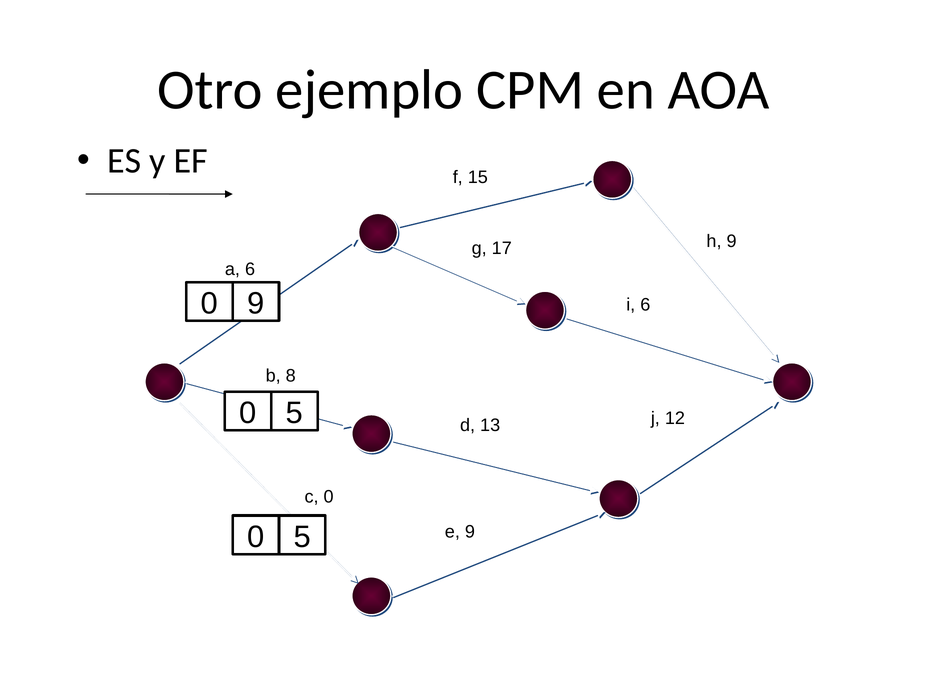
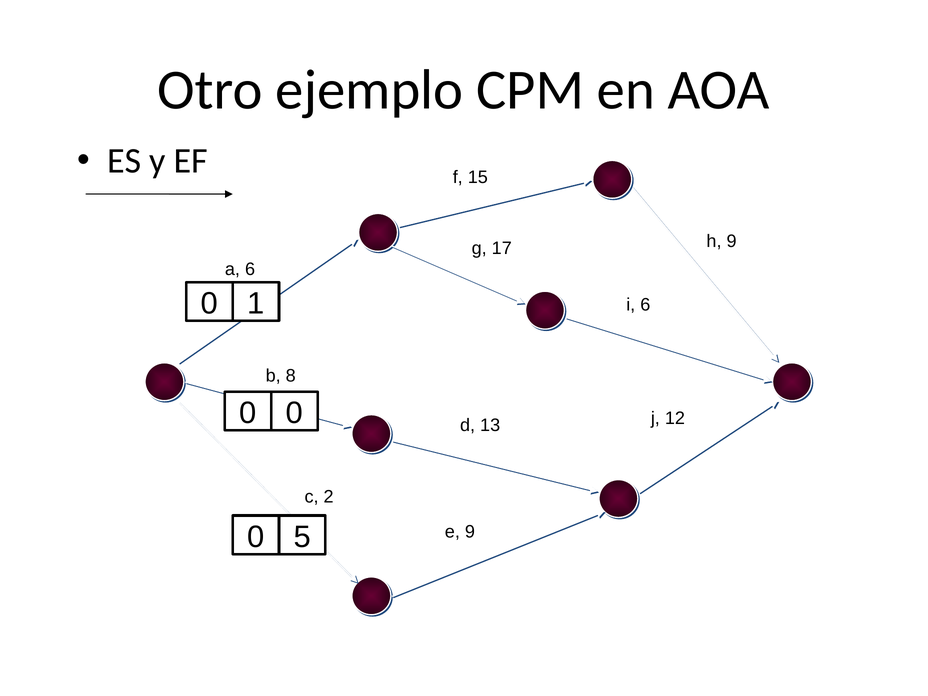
0 9: 9 -> 1 (256, 304)
5: 5 -> 0 (294, 413)
c 0: 0 -> 2 (329, 497)
